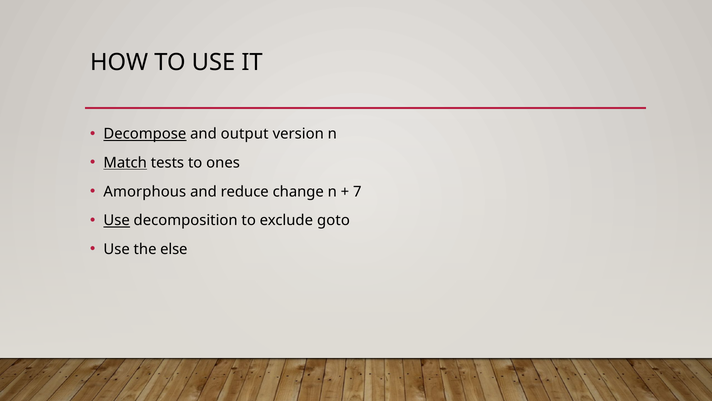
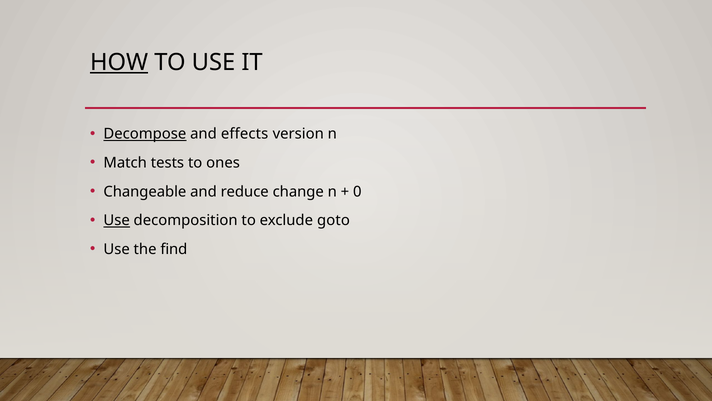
HOW underline: none -> present (119, 62)
output: output -> effects (245, 134)
Match underline: present -> none (125, 163)
Amorphous: Amorphous -> Changeable (145, 191)
7: 7 -> 0 (357, 191)
else: else -> find (174, 249)
